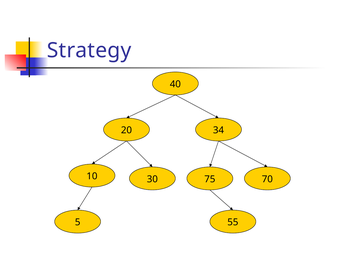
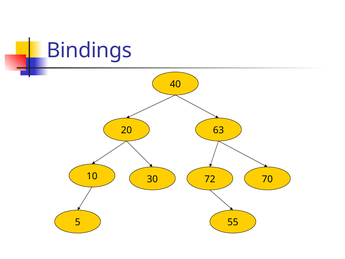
Strategy: Strategy -> Bindings (89, 50)
34: 34 -> 63 (218, 130)
75: 75 -> 72 (210, 179)
